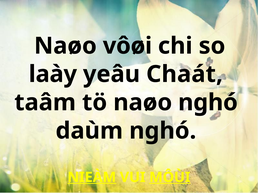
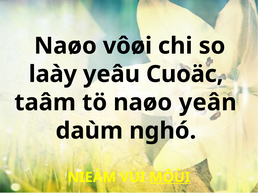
Chaát: Chaát -> Cuoäc (185, 74)
naøo nghó: nghó -> yeân (208, 103)
NIEÀM underline: present -> none (92, 178)
